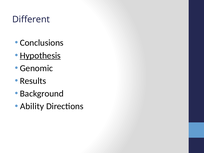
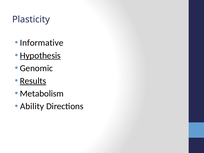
Different: Different -> Plasticity (31, 20)
Conclusions: Conclusions -> Informative (42, 43)
Results underline: none -> present (33, 81)
Background: Background -> Metabolism (42, 94)
